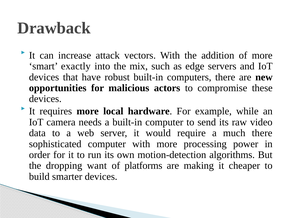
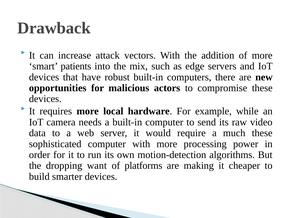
exactly: exactly -> patients (76, 66)
much there: there -> these (262, 133)
